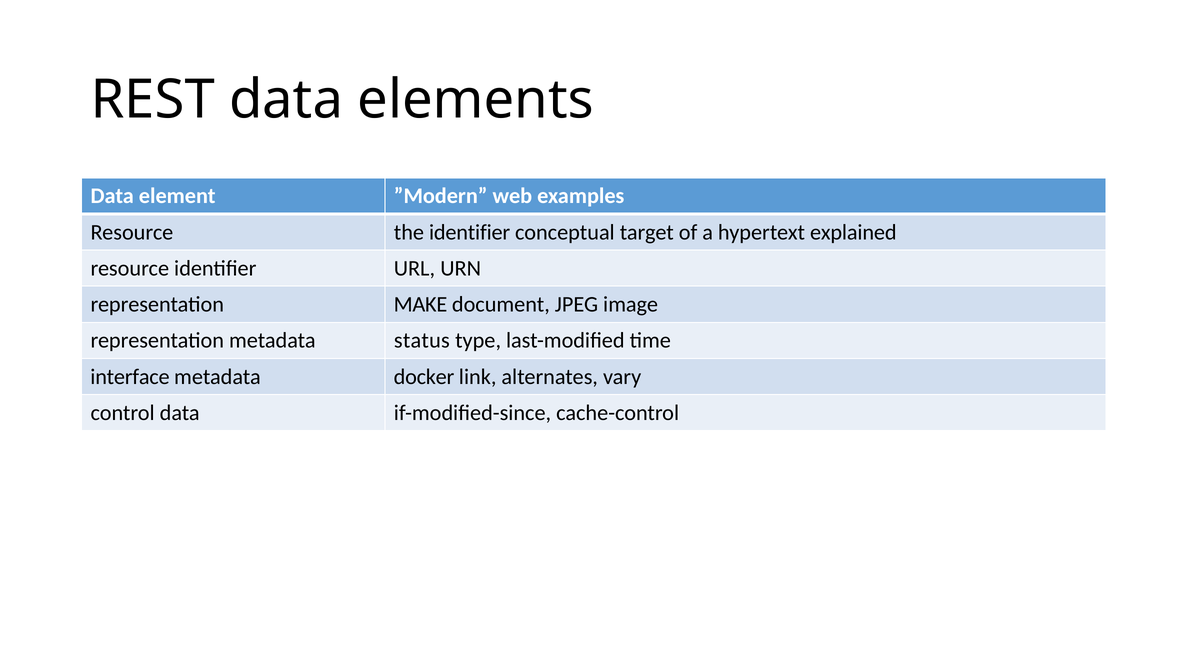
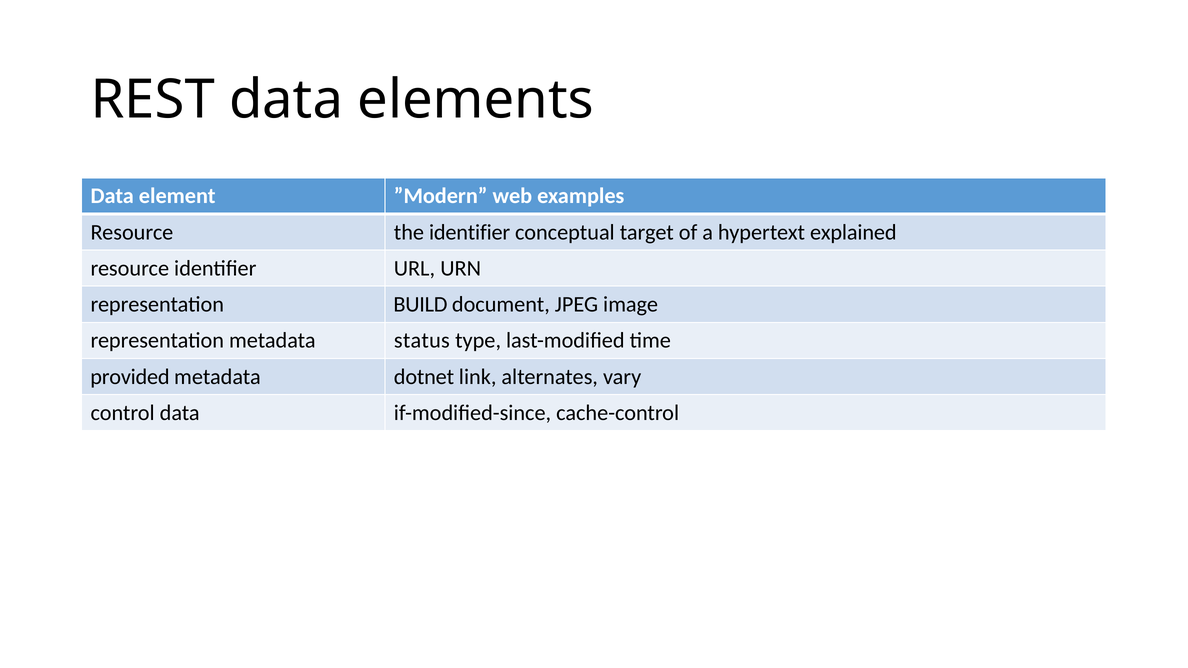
MAKE: MAKE -> BUILD (420, 305)
interface: interface -> provided (130, 377)
docker: docker -> dotnet (424, 377)
